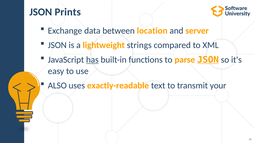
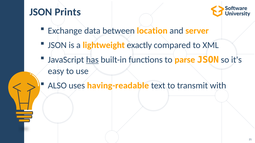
strings: strings -> exactly (139, 45)
JSON underline: present -> none (208, 60)
exactly-readable: exactly-readable -> having-readable (118, 86)
your: your -> with (218, 86)
